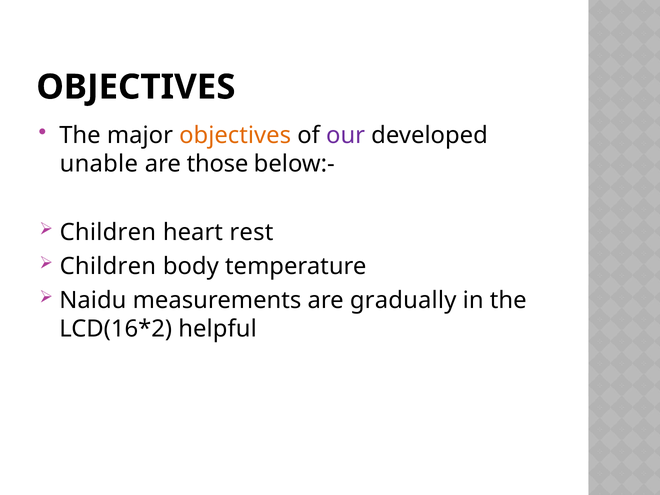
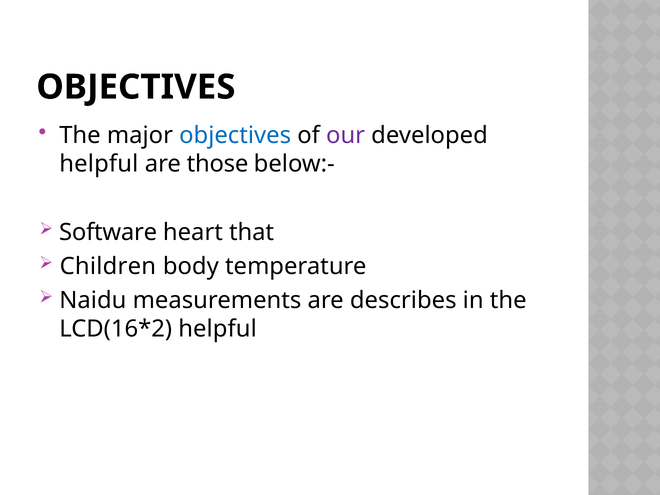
objectives colour: orange -> blue (235, 135)
unable: unable -> helpful (99, 164)
Children: Children -> Software (108, 232)
rest: rest -> that (252, 232)
gradually: gradually -> describes (403, 300)
